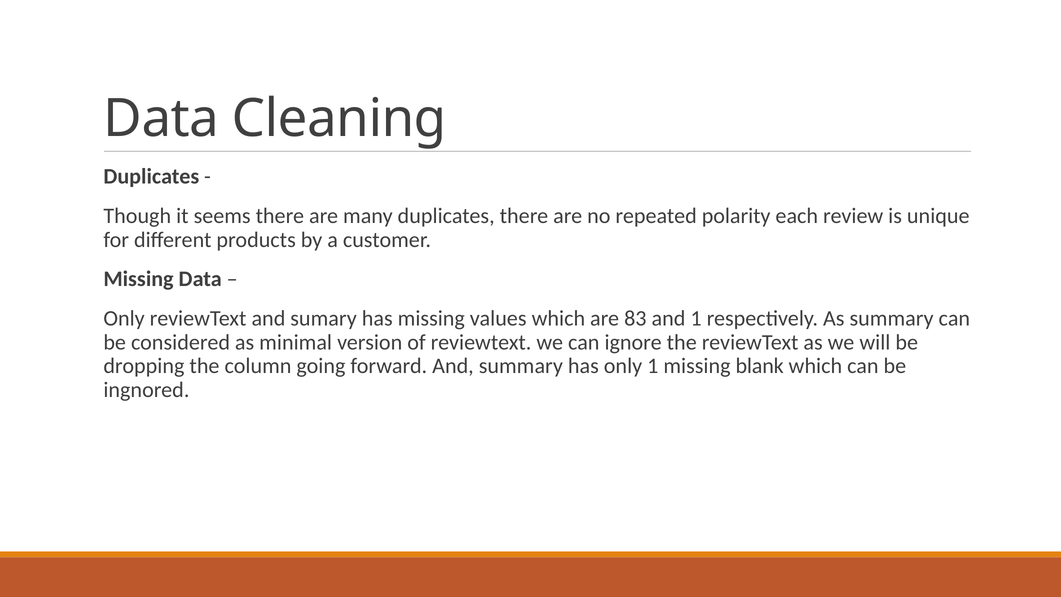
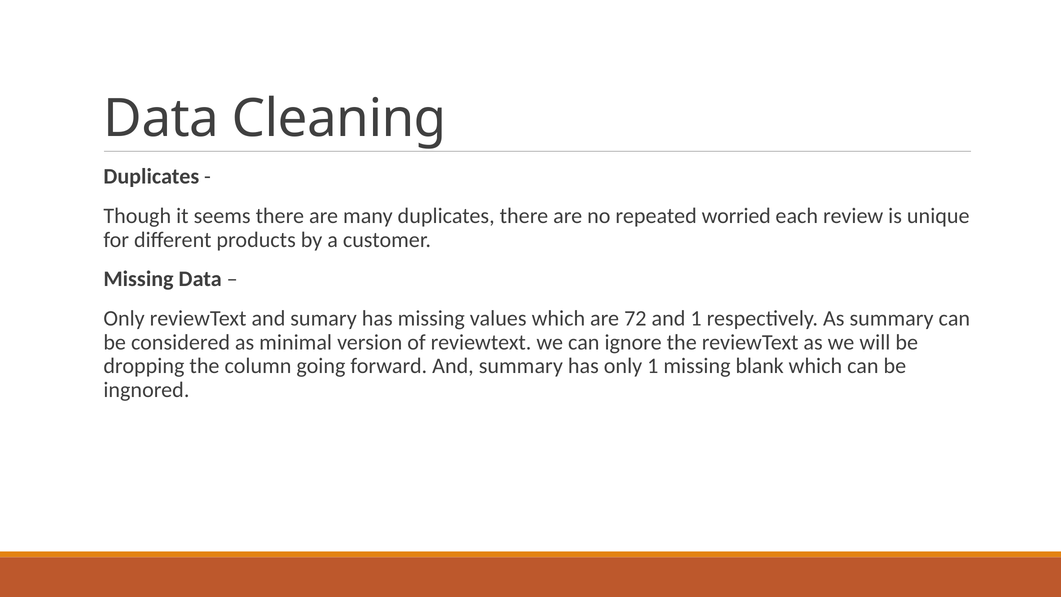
polarity: polarity -> worried (736, 216)
83: 83 -> 72 (635, 318)
